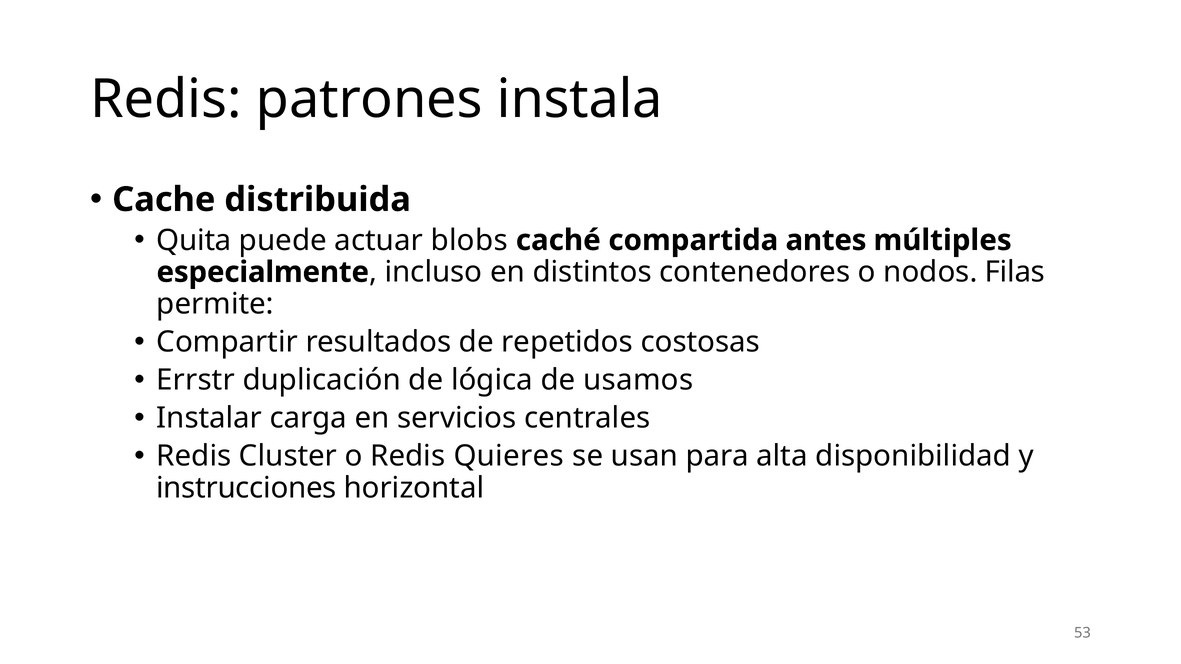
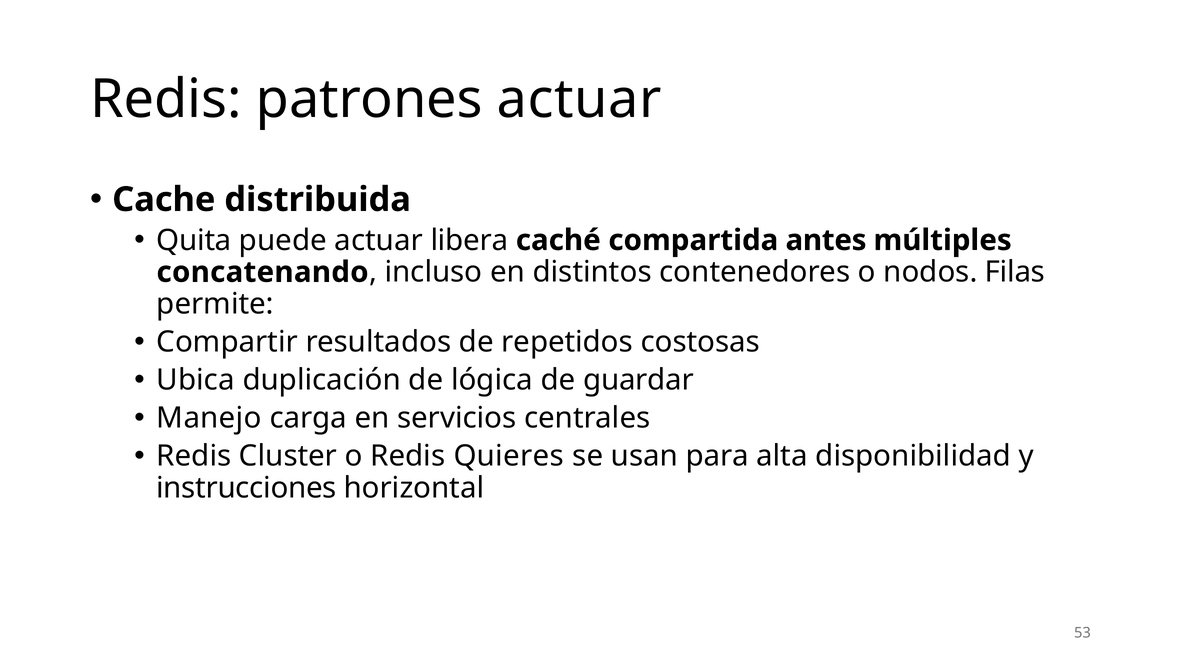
patrones instala: instala -> actuar (579, 99)
blobs: blobs -> libera (469, 240)
especialmente: especialmente -> concatenando (263, 272)
Errstr: Errstr -> Ubica (196, 380)
usamos: usamos -> guardar (638, 380)
Instalar: Instalar -> Manejo (209, 418)
